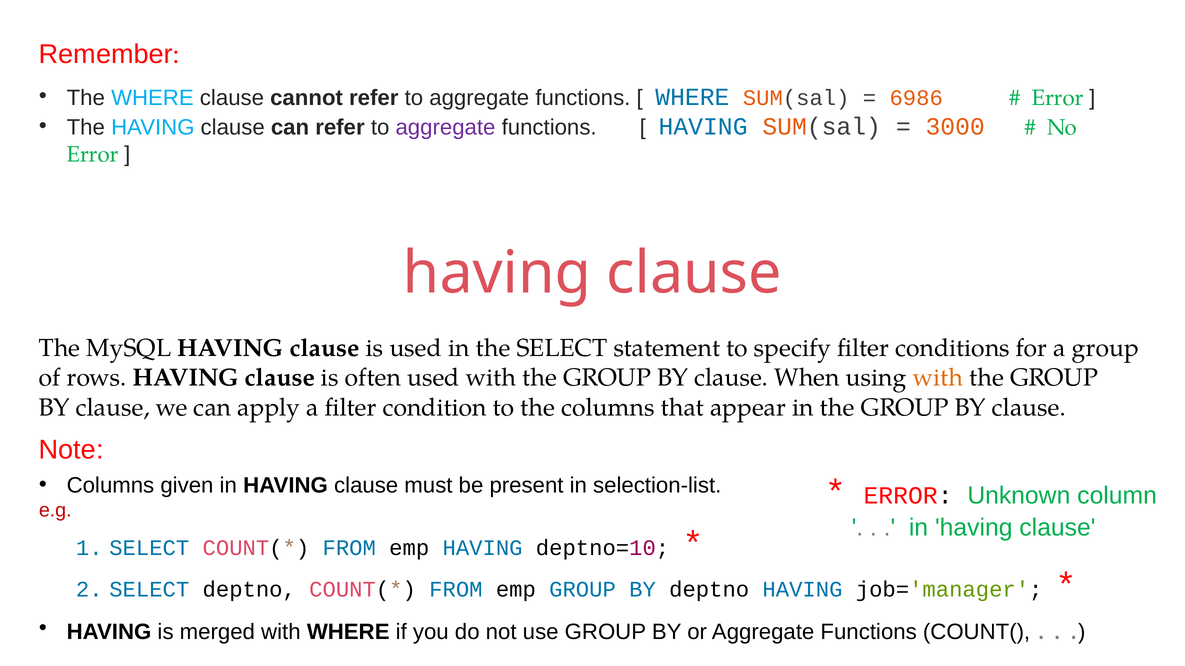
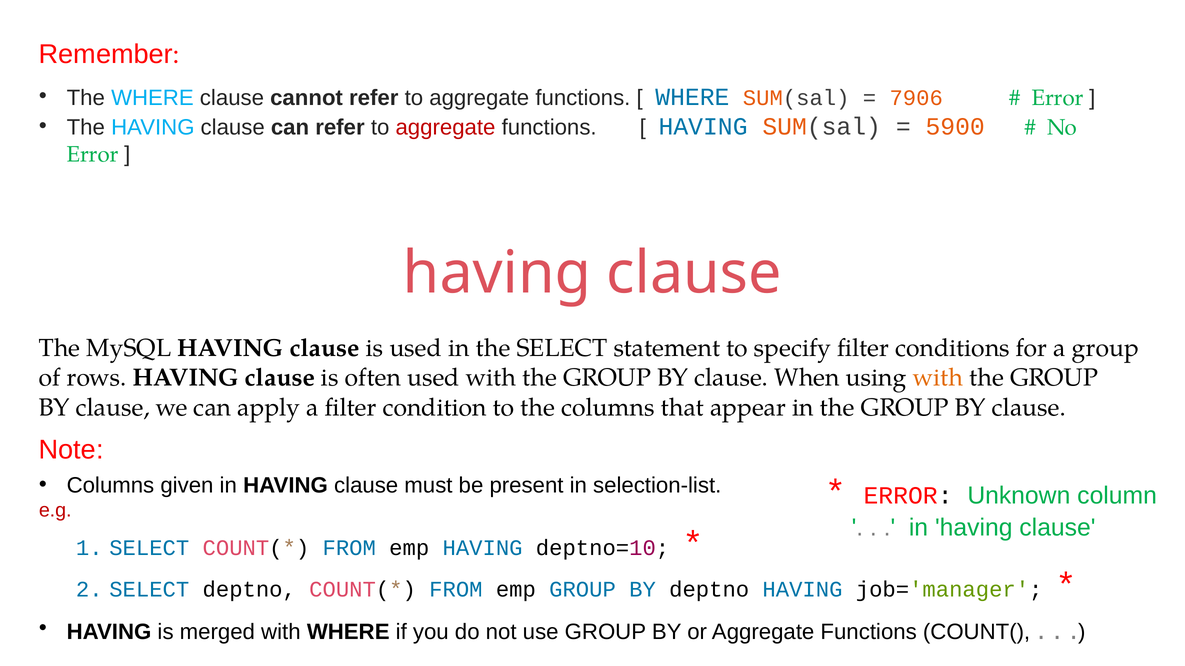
6986: 6986 -> 7906 (916, 98)
aggregate colour: purple -> red (445, 128)
3000: 3000 -> 5900 (955, 127)
